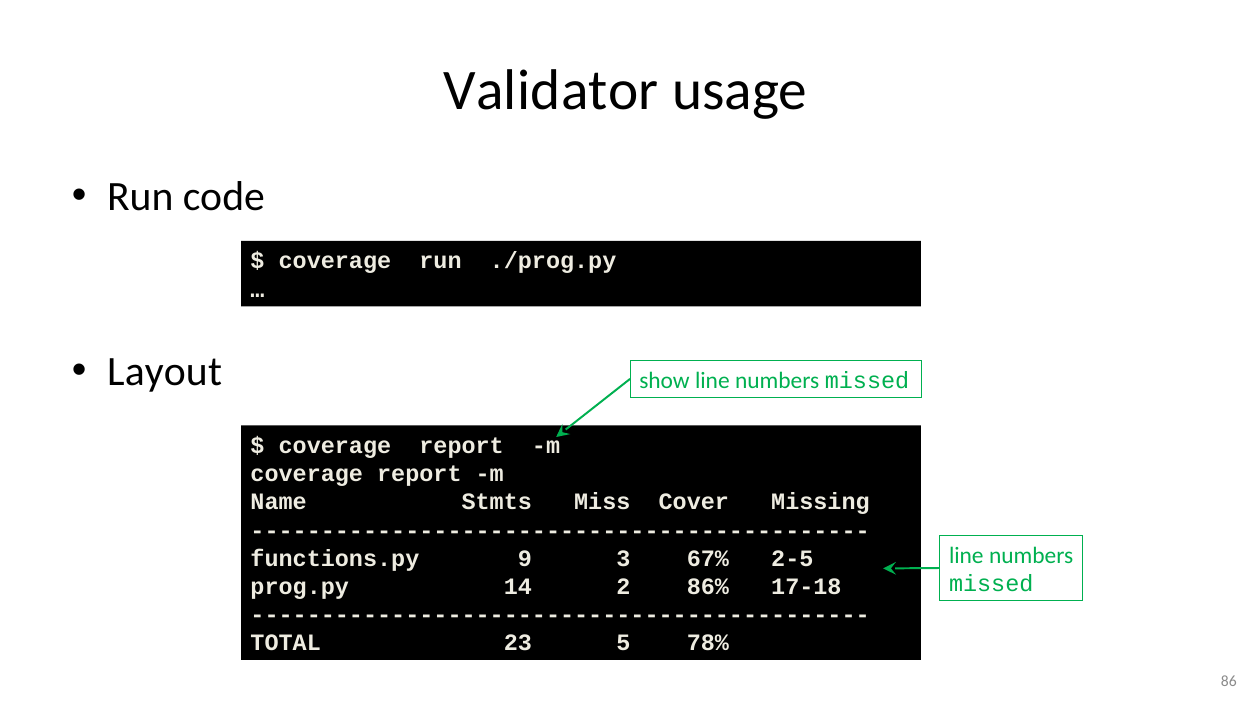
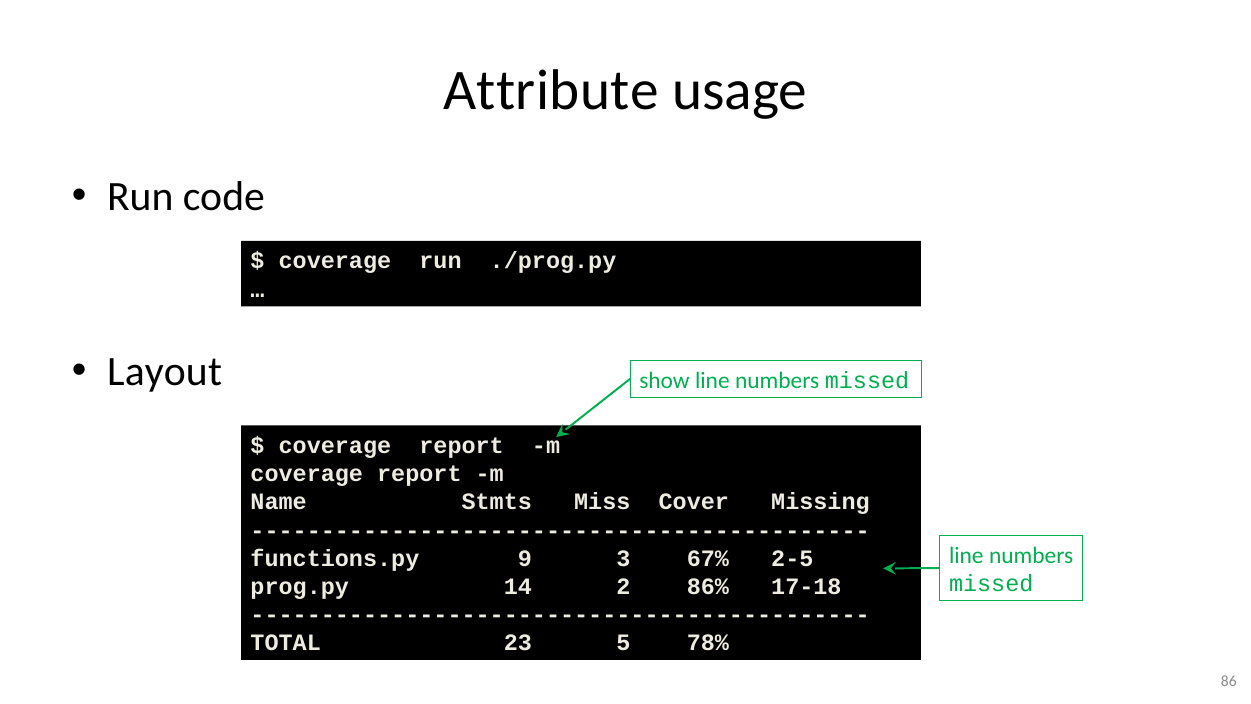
Validator: Validator -> Attribute (551, 91)
